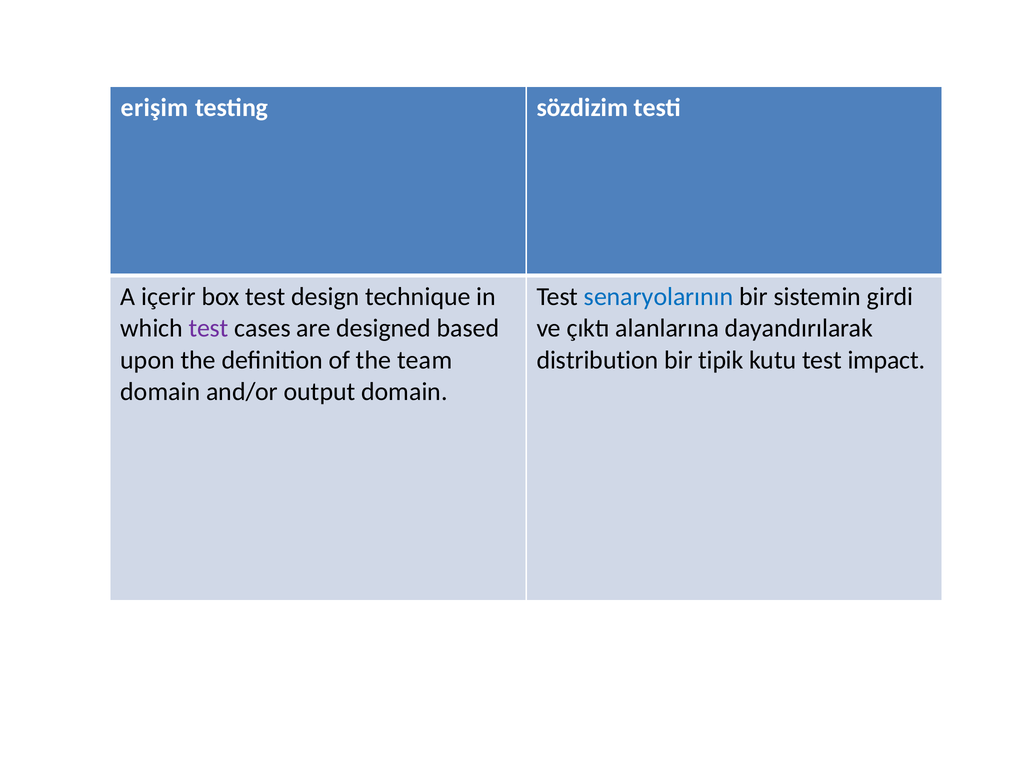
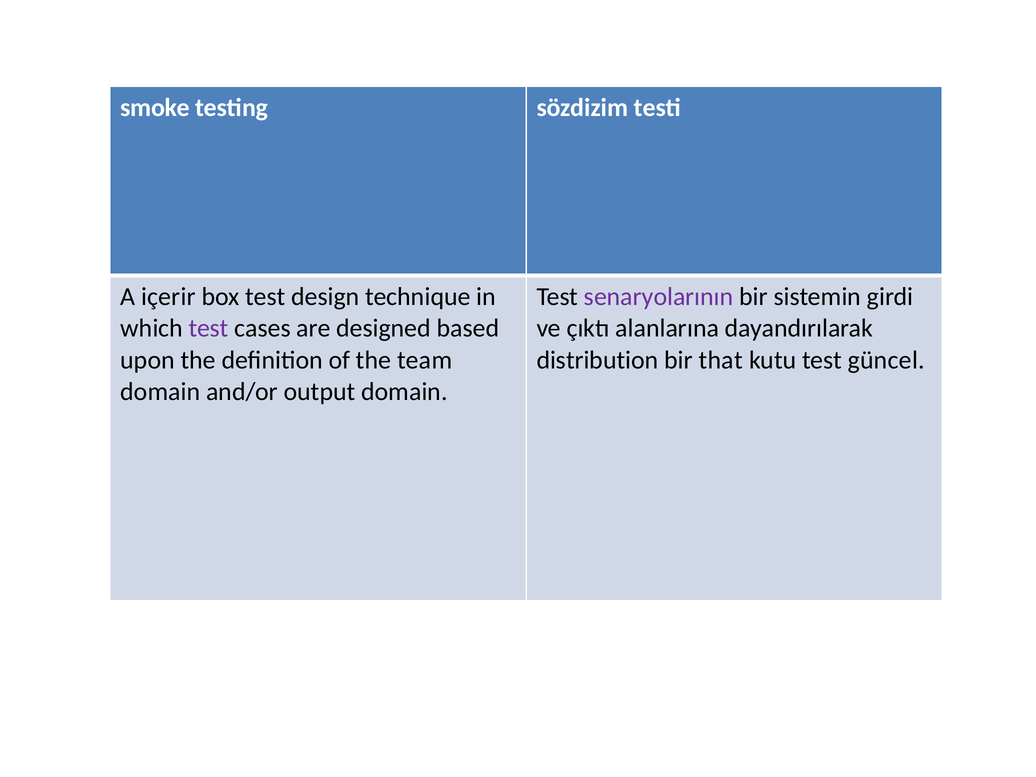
erişim: erişim -> smoke (155, 108)
senaryolarının colour: blue -> purple (659, 297)
tipik: tipik -> that (721, 360)
impact: impact -> güncel (886, 360)
